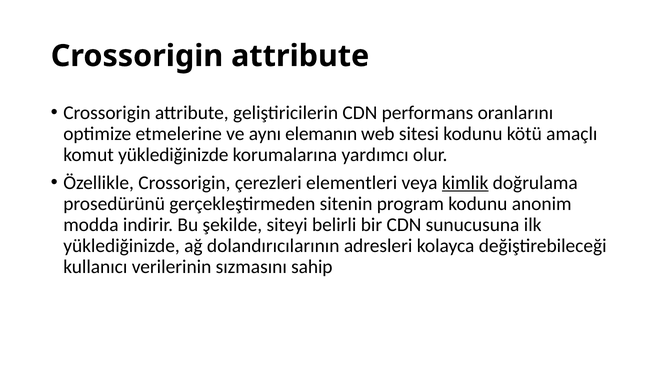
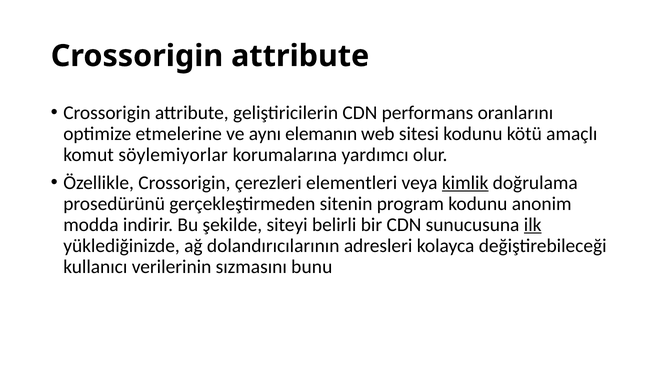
komut yüklediğinizde: yüklediğinizde -> söylemiyorlar (173, 155)
ilk underline: none -> present (533, 224)
sahip: sahip -> bunu (312, 266)
